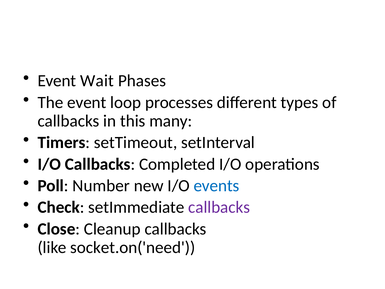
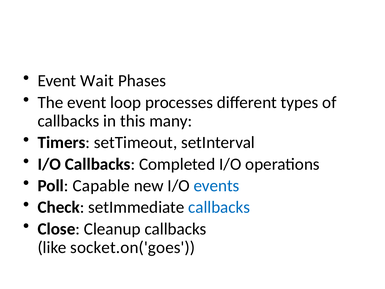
Number: Number -> Capable (101, 186)
callbacks colour: purple -> blue (219, 207)
socket.on('need: socket.on('need -> socket.on('goes (133, 247)
